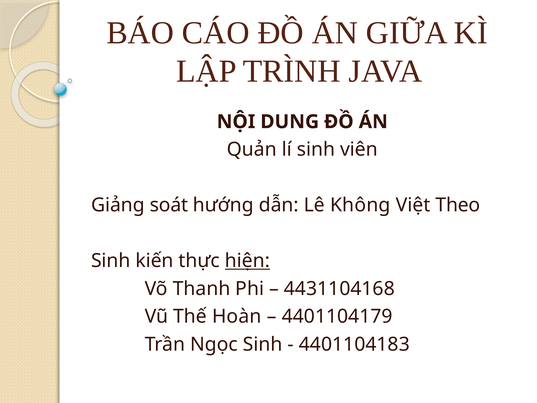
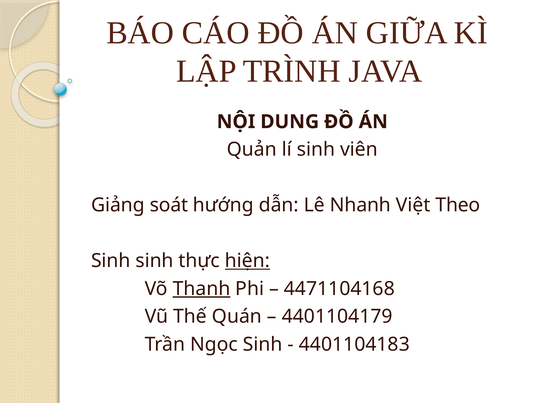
Không: Không -> Nhanh (360, 205)
Sinh kiến: kiến -> sinh (155, 261)
Thanh underline: none -> present (202, 288)
4431104168: 4431104168 -> 4471104168 (339, 288)
Hoàn: Hoàn -> Quán (237, 316)
